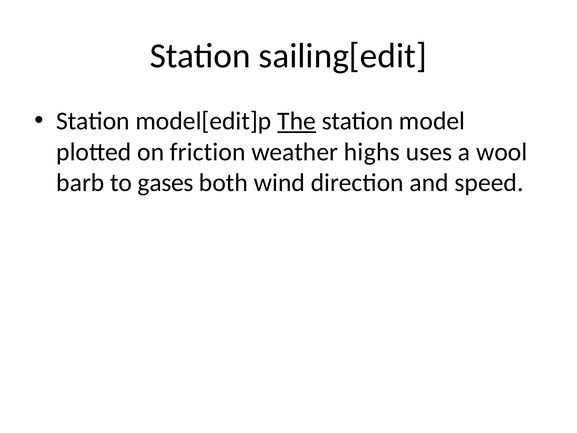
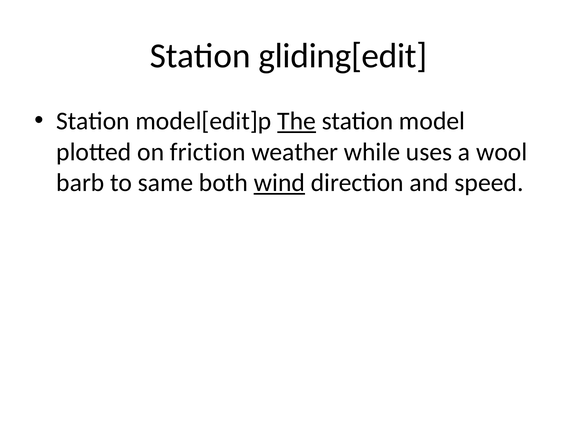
sailing[edit: sailing[edit -> gliding[edit (343, 56)
highs: highs -> while (372, 152)
gases: gases -> same (166, 183)
wind underline: none -> present (279, 183)
